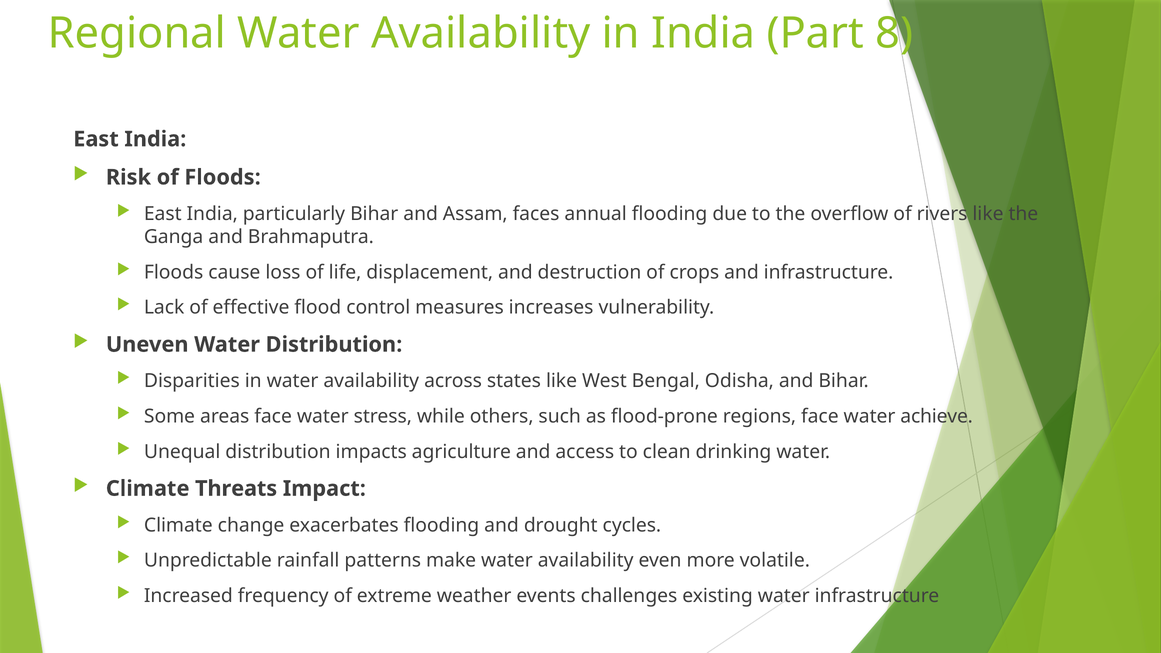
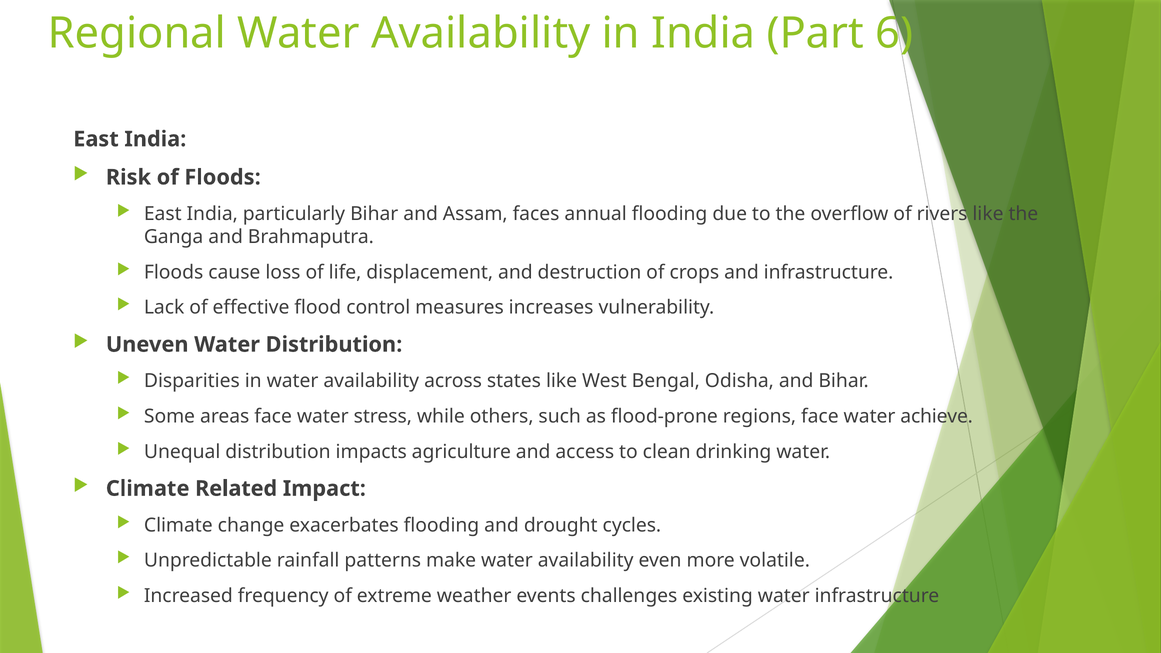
8: 8 -> 6 (894, 34)
Threats: Threats -> Related (236, 489)
